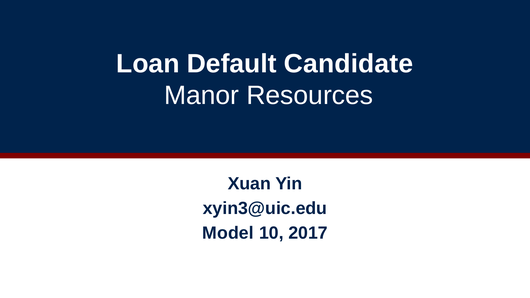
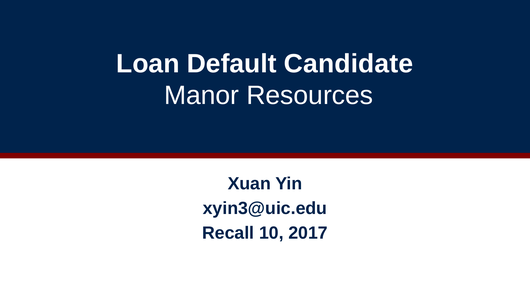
Model: Model -> Recall (228, 233)
